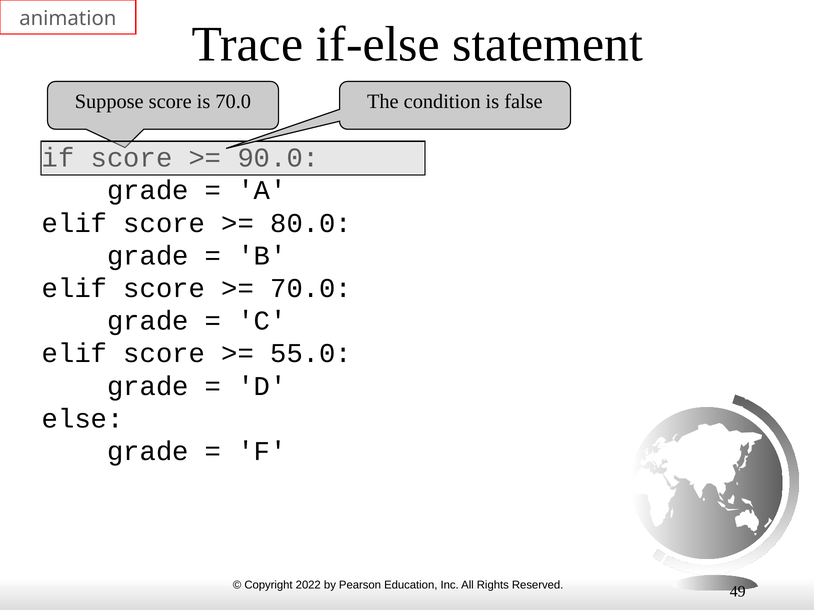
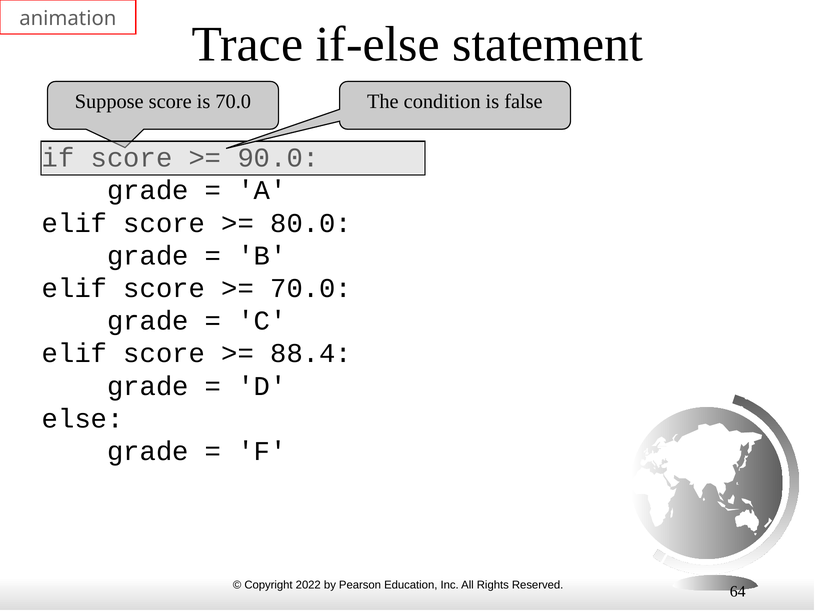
55.0: 55.0 -> 88.4 (311, 354)
49: 49 -> 64 (738, 592)
